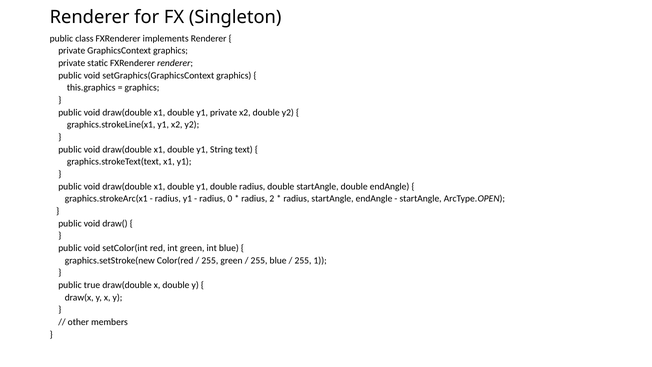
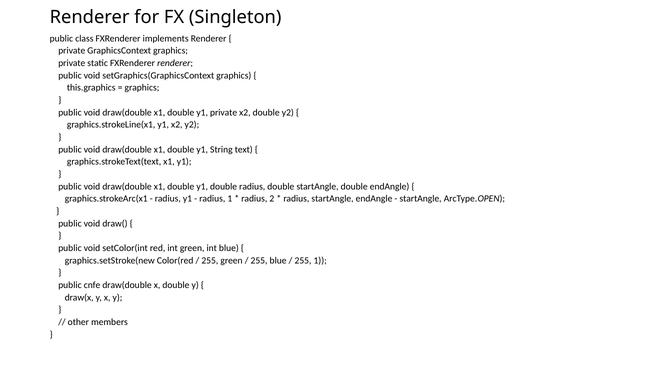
radius 0: 0 -> 1 (230, 199)
true: true -> cnfe (92, 285)
